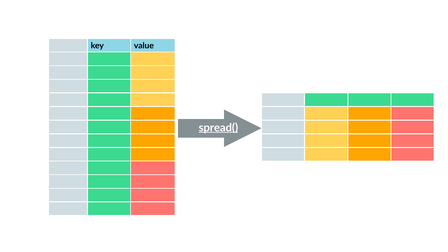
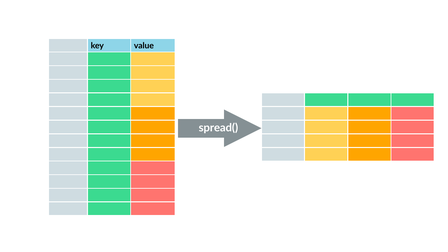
spread( underline: present -> none (218, 128)
